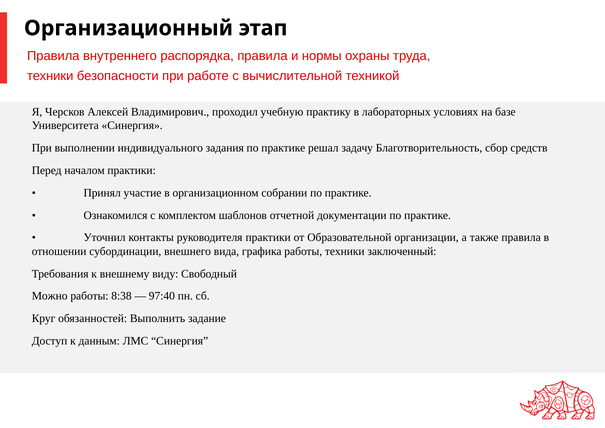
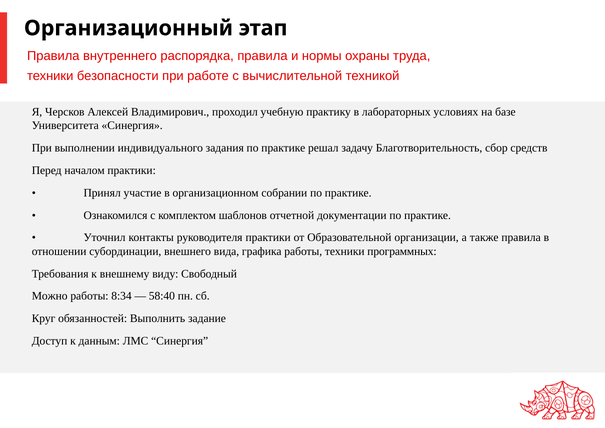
заключенный: заключенный -> программных (402, 251)
8:38: 8:38 -> 8:34 (122, 296)
97:40: 97:40 -> 58:40 (162, 296)
